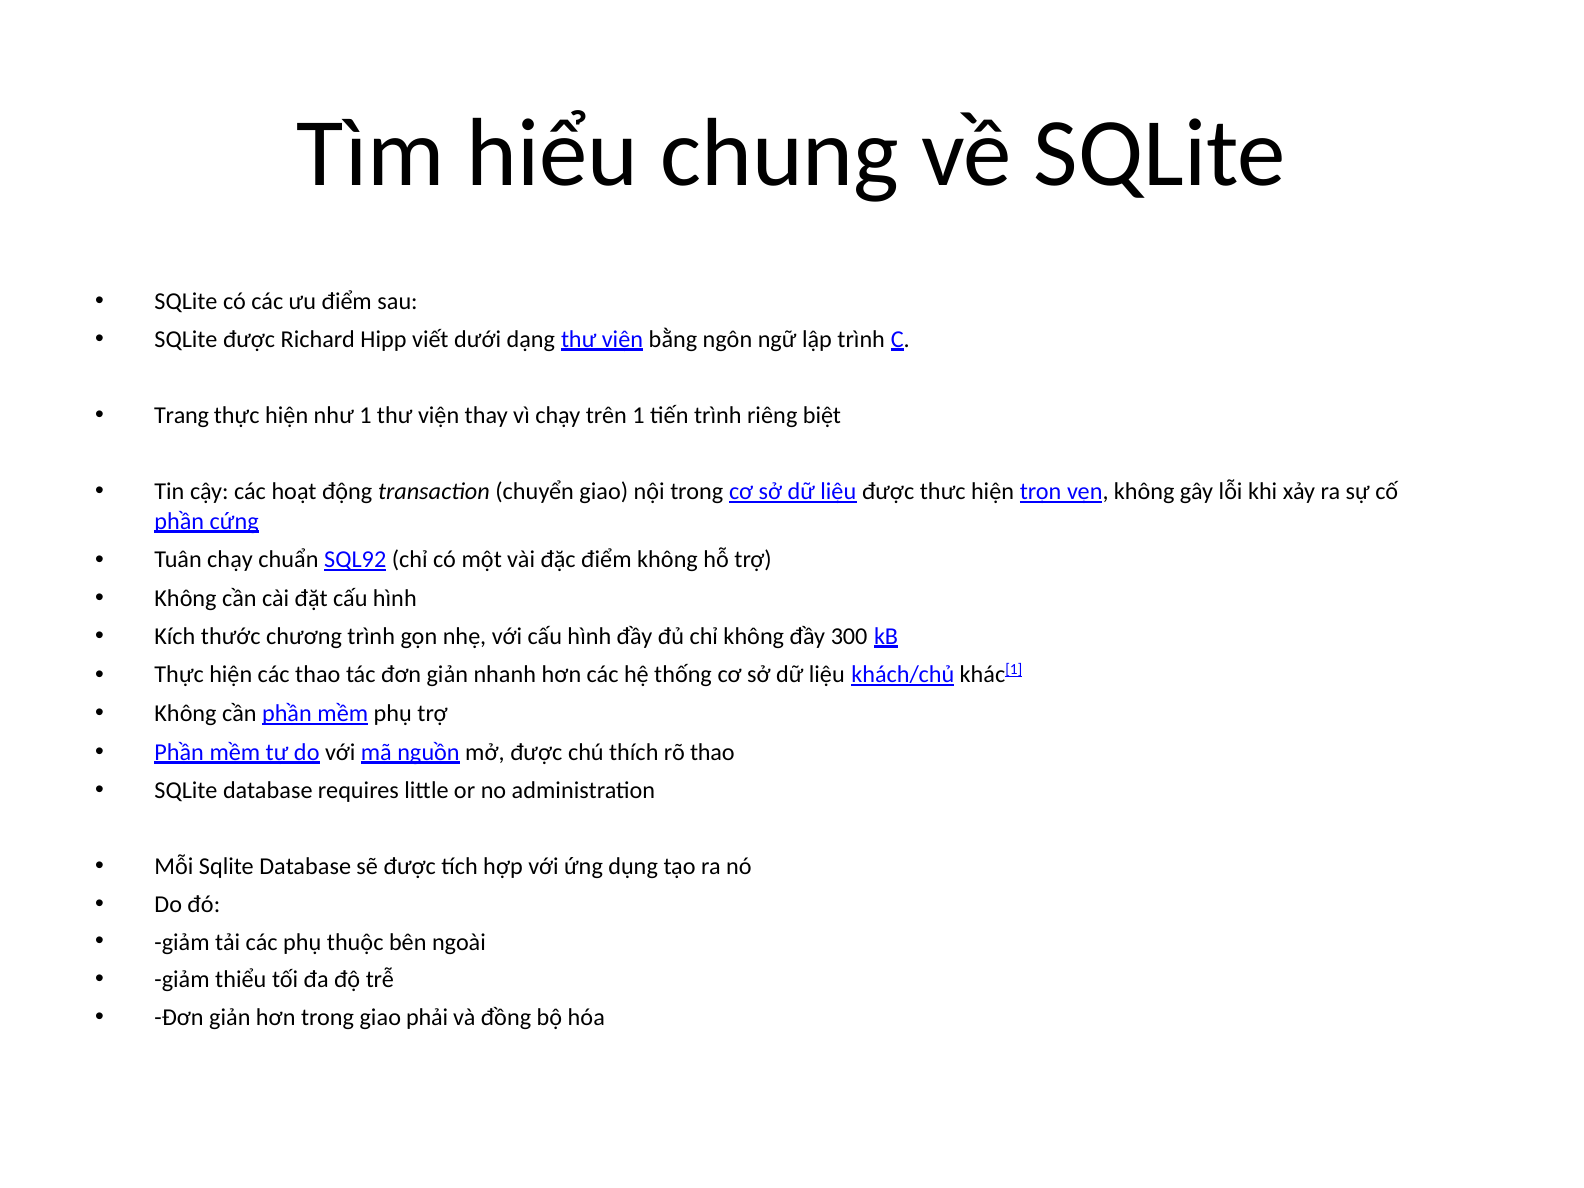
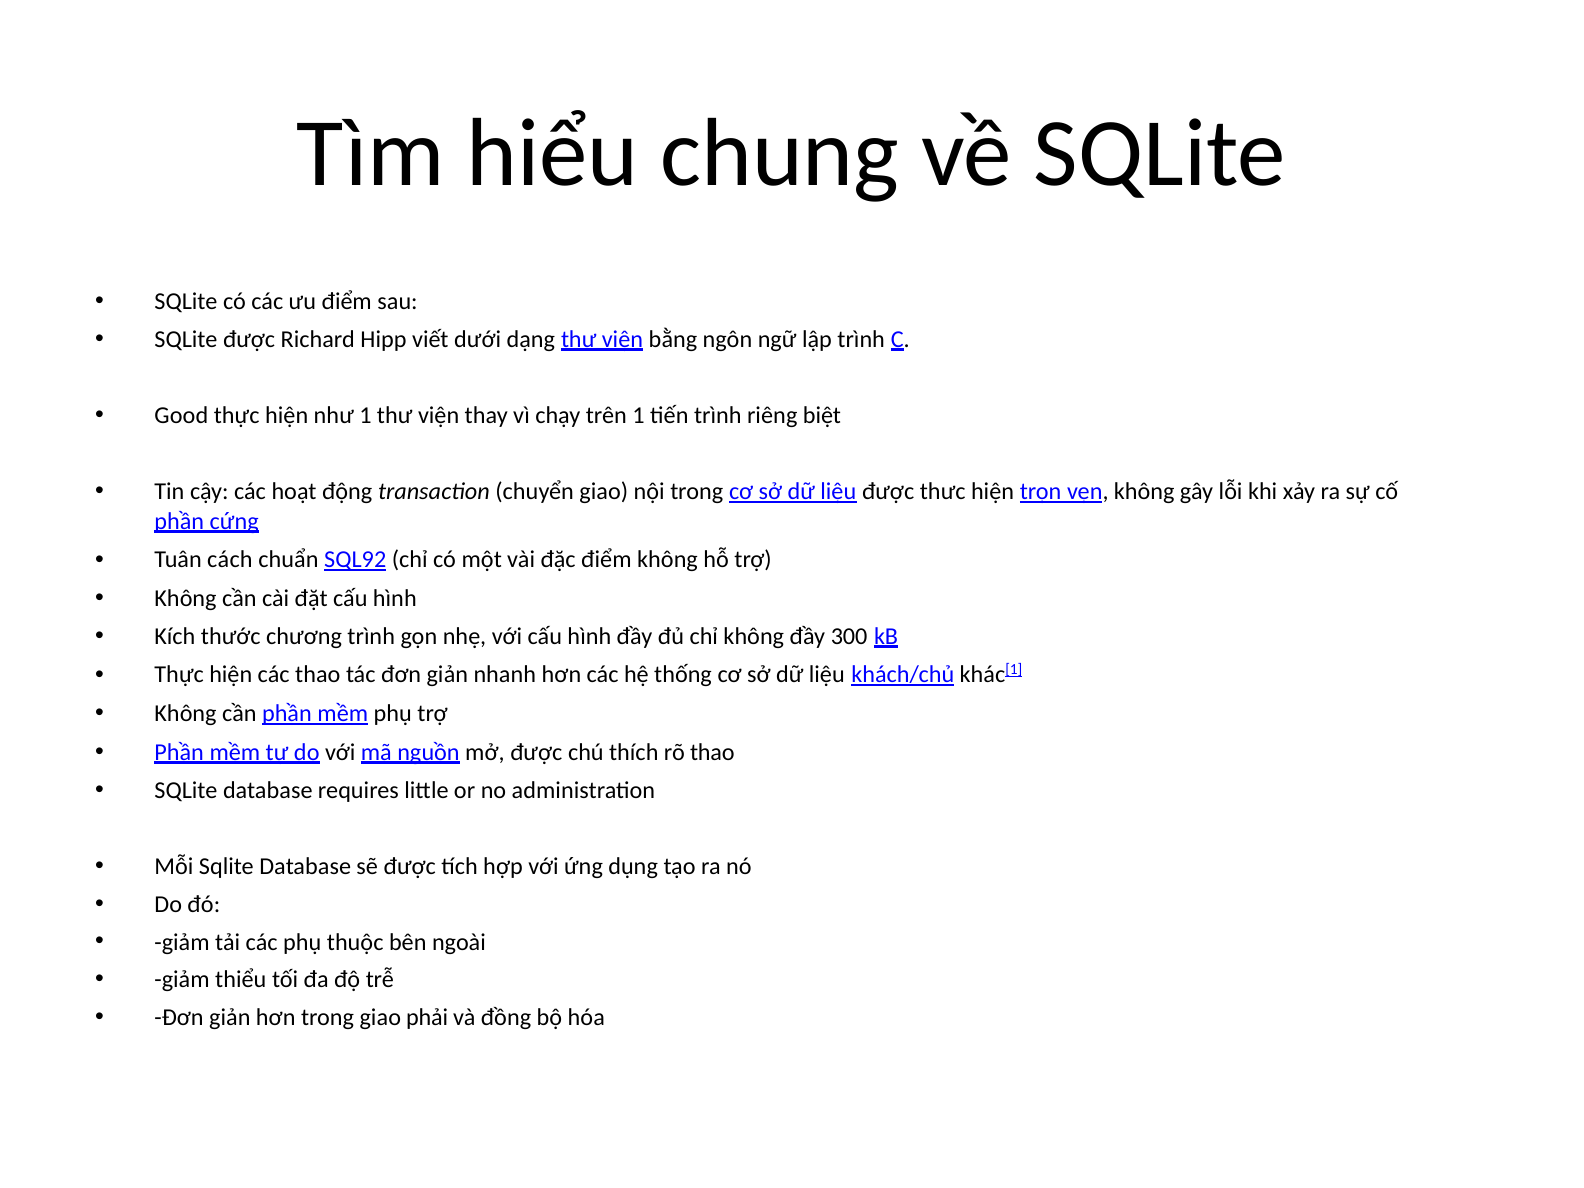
Trang: Trang -> Good (181, 416)
Tuân chạy: chạy -> cách (230, 560)
